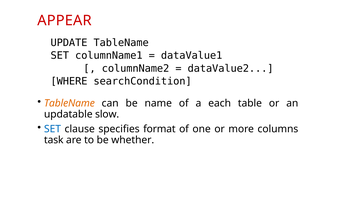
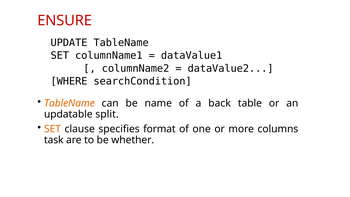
APPEAR: APPEAR -> ENSURE (65, 21)
each: each -> back (220, 103)
slow: slow -> split (107, 114)
SET colour: blue -> orange (53, 129)
